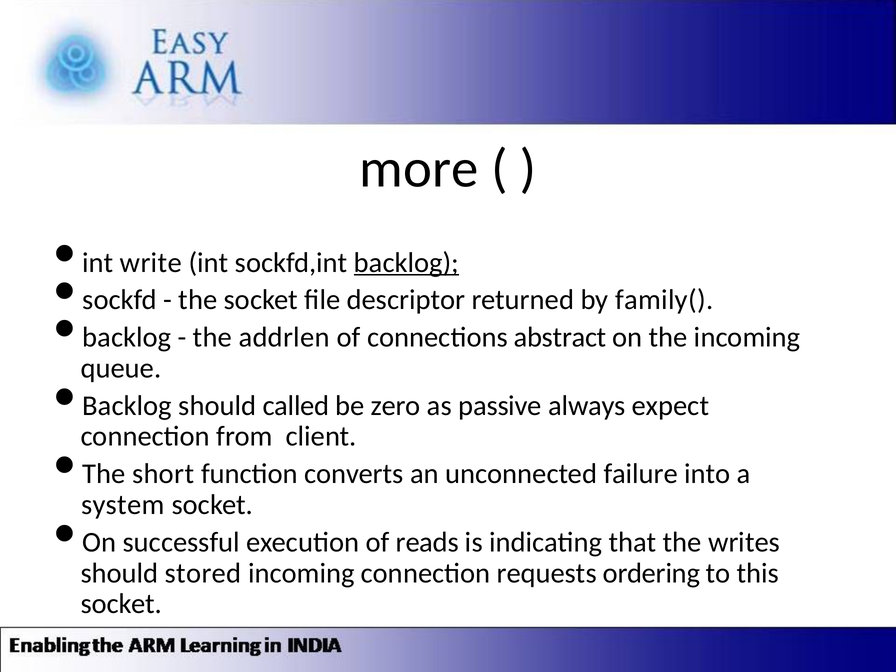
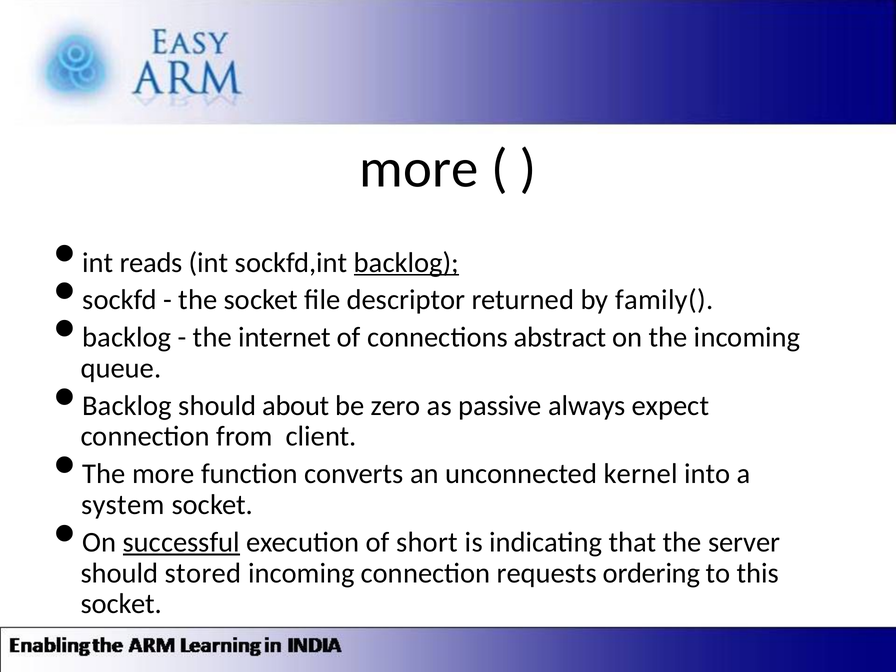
write: write -> reads (151, 263)
addrlen: addrlen -> internet (284, 337)
called: called -> about (296, 406)
The short: short -> more (163, 474)
failure: failure -> kernel (641, 474)
successful underline: none -> present (181, 542)
reads: reads -> short (427, 542)
writes: writes -> server (744, 542)
